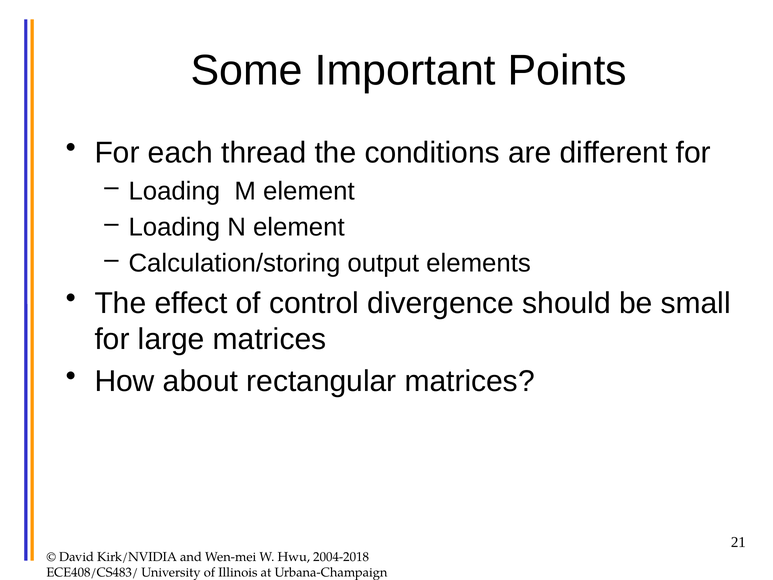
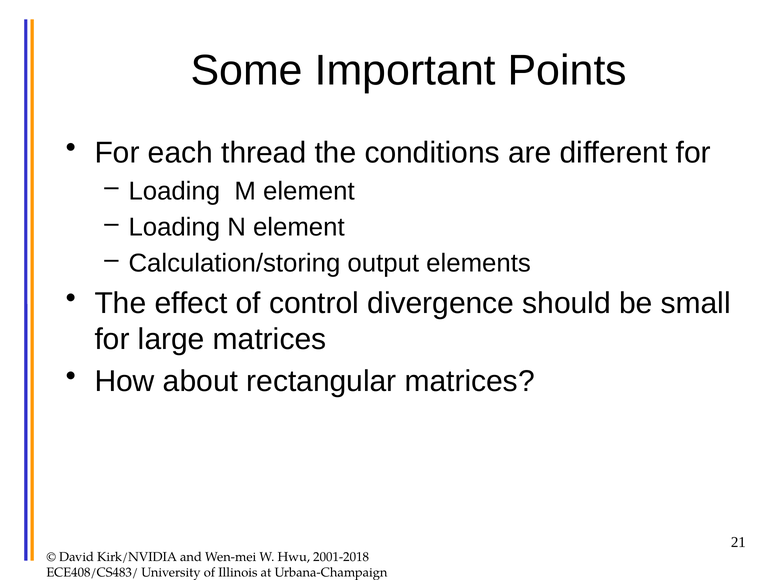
2004-2018: 2004-2018 -> 2001-2018 (341, 557)
